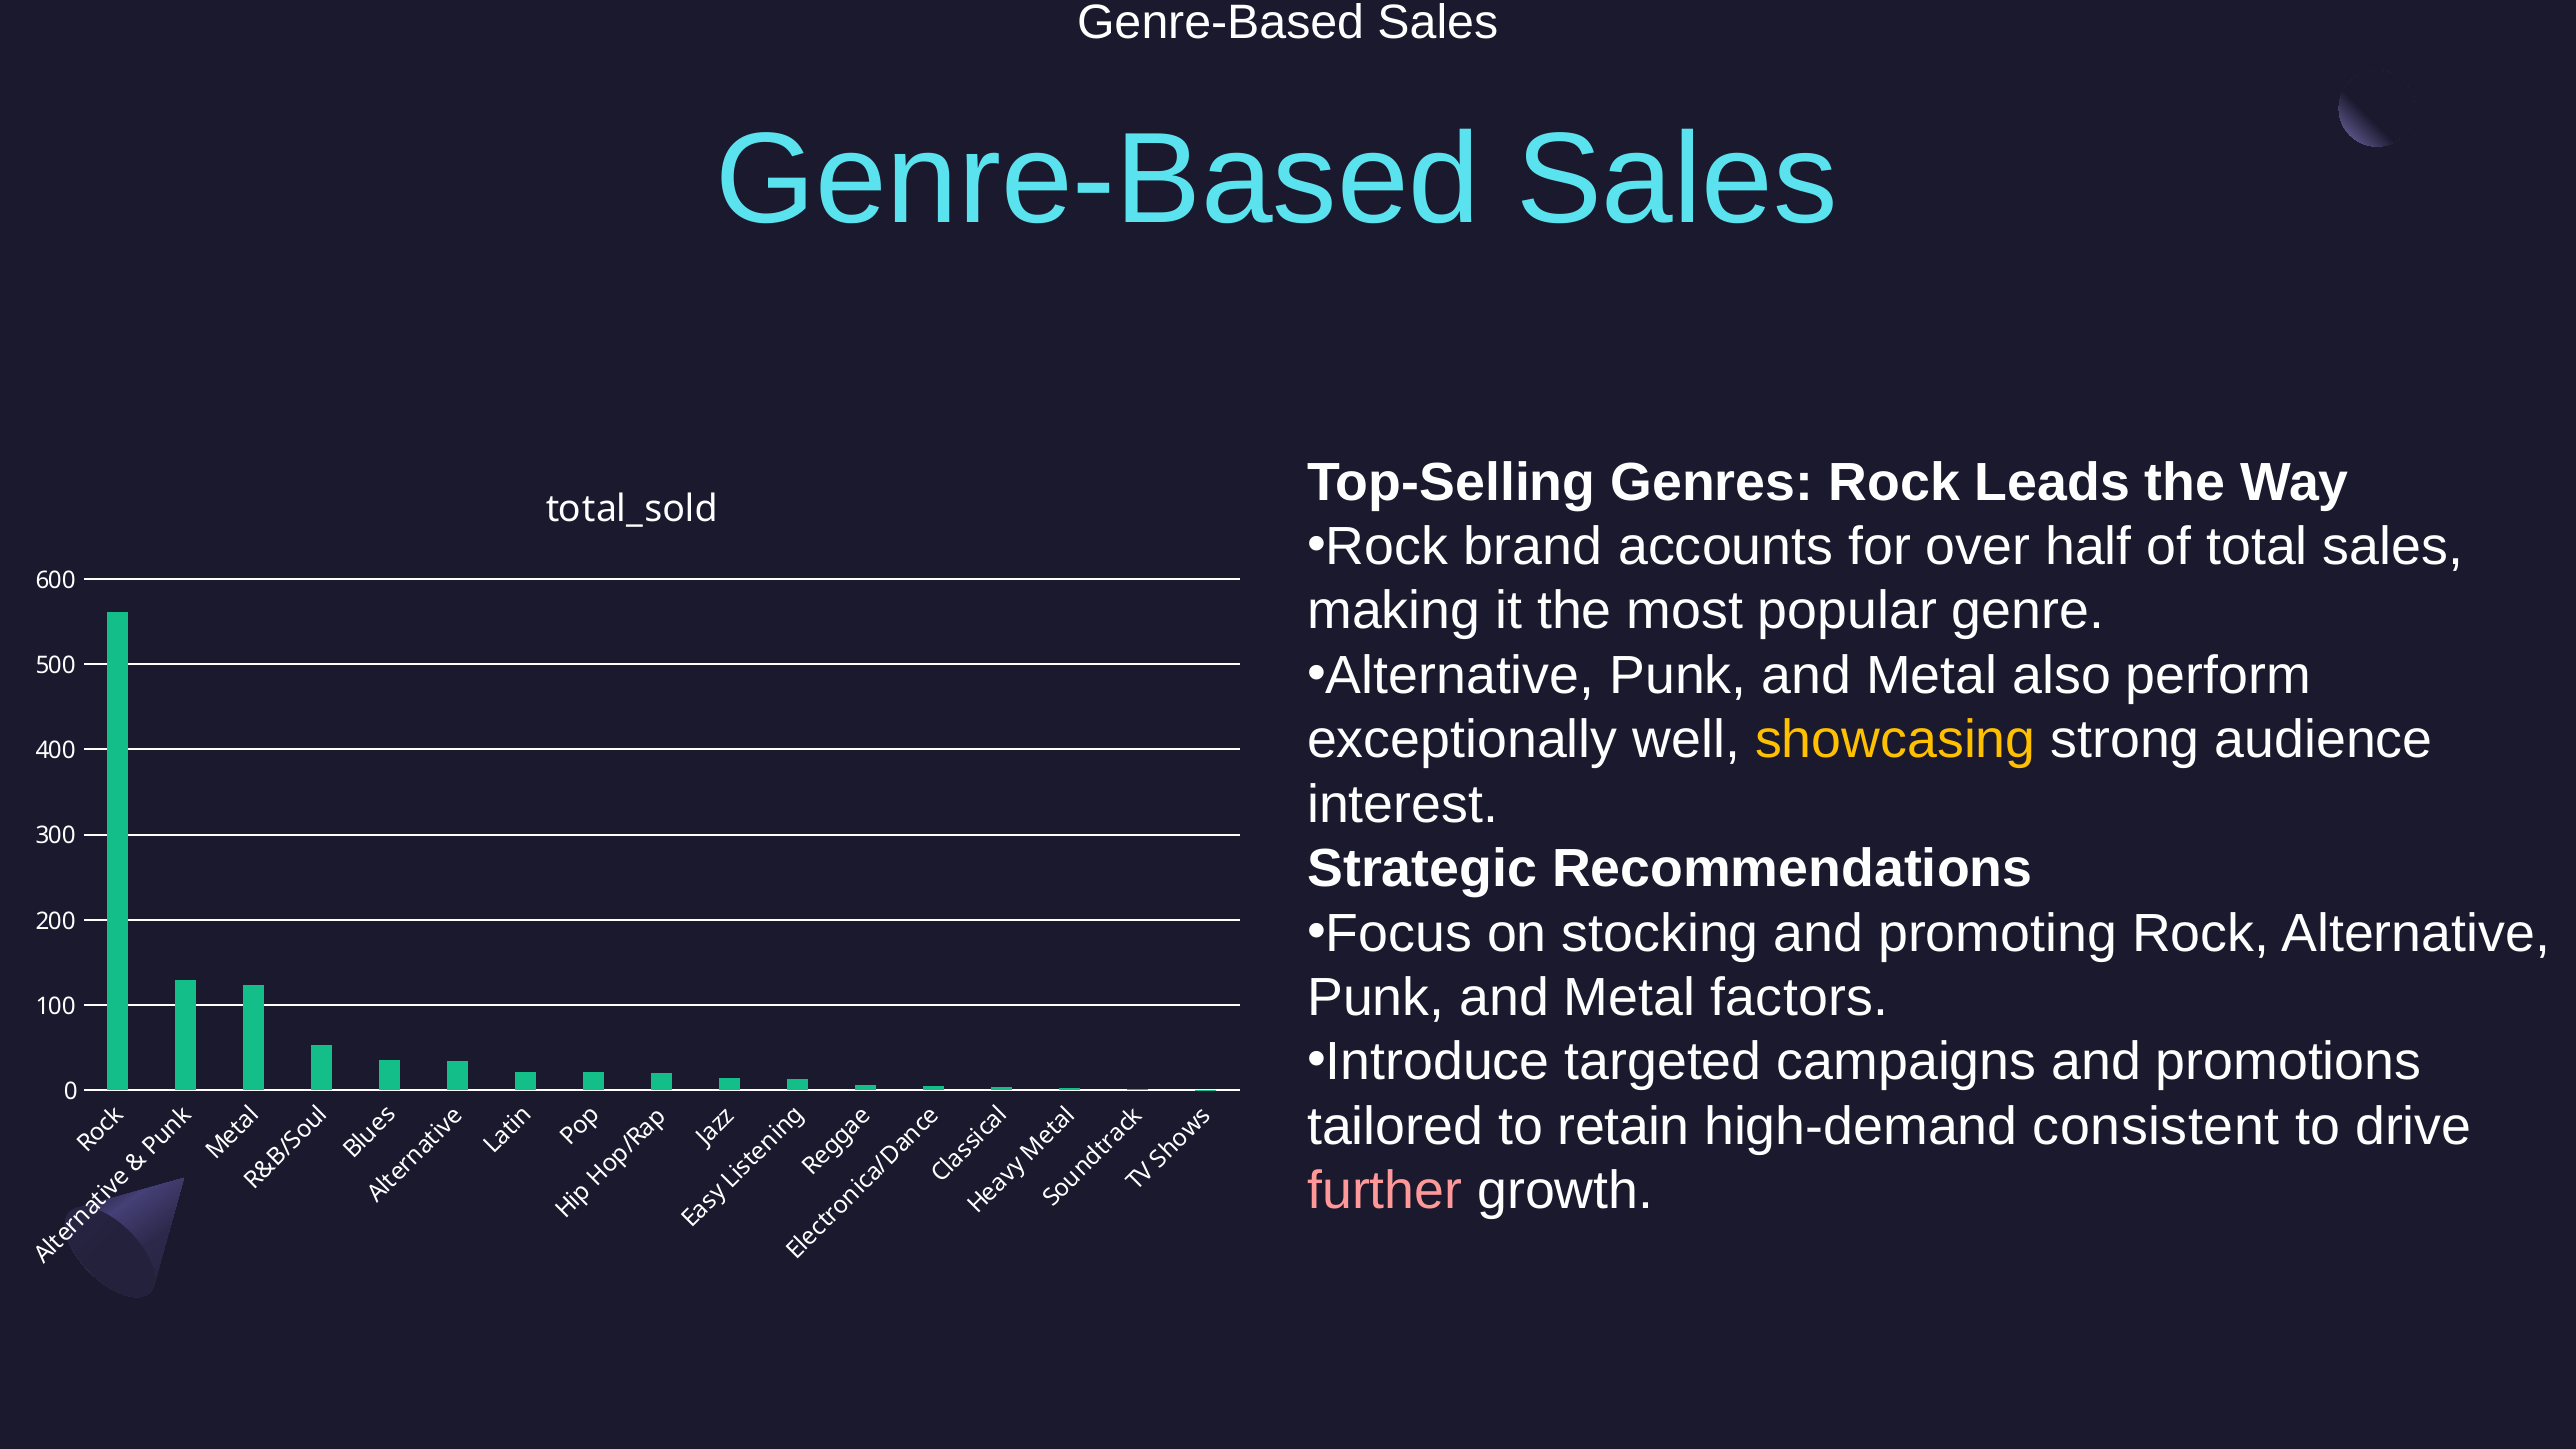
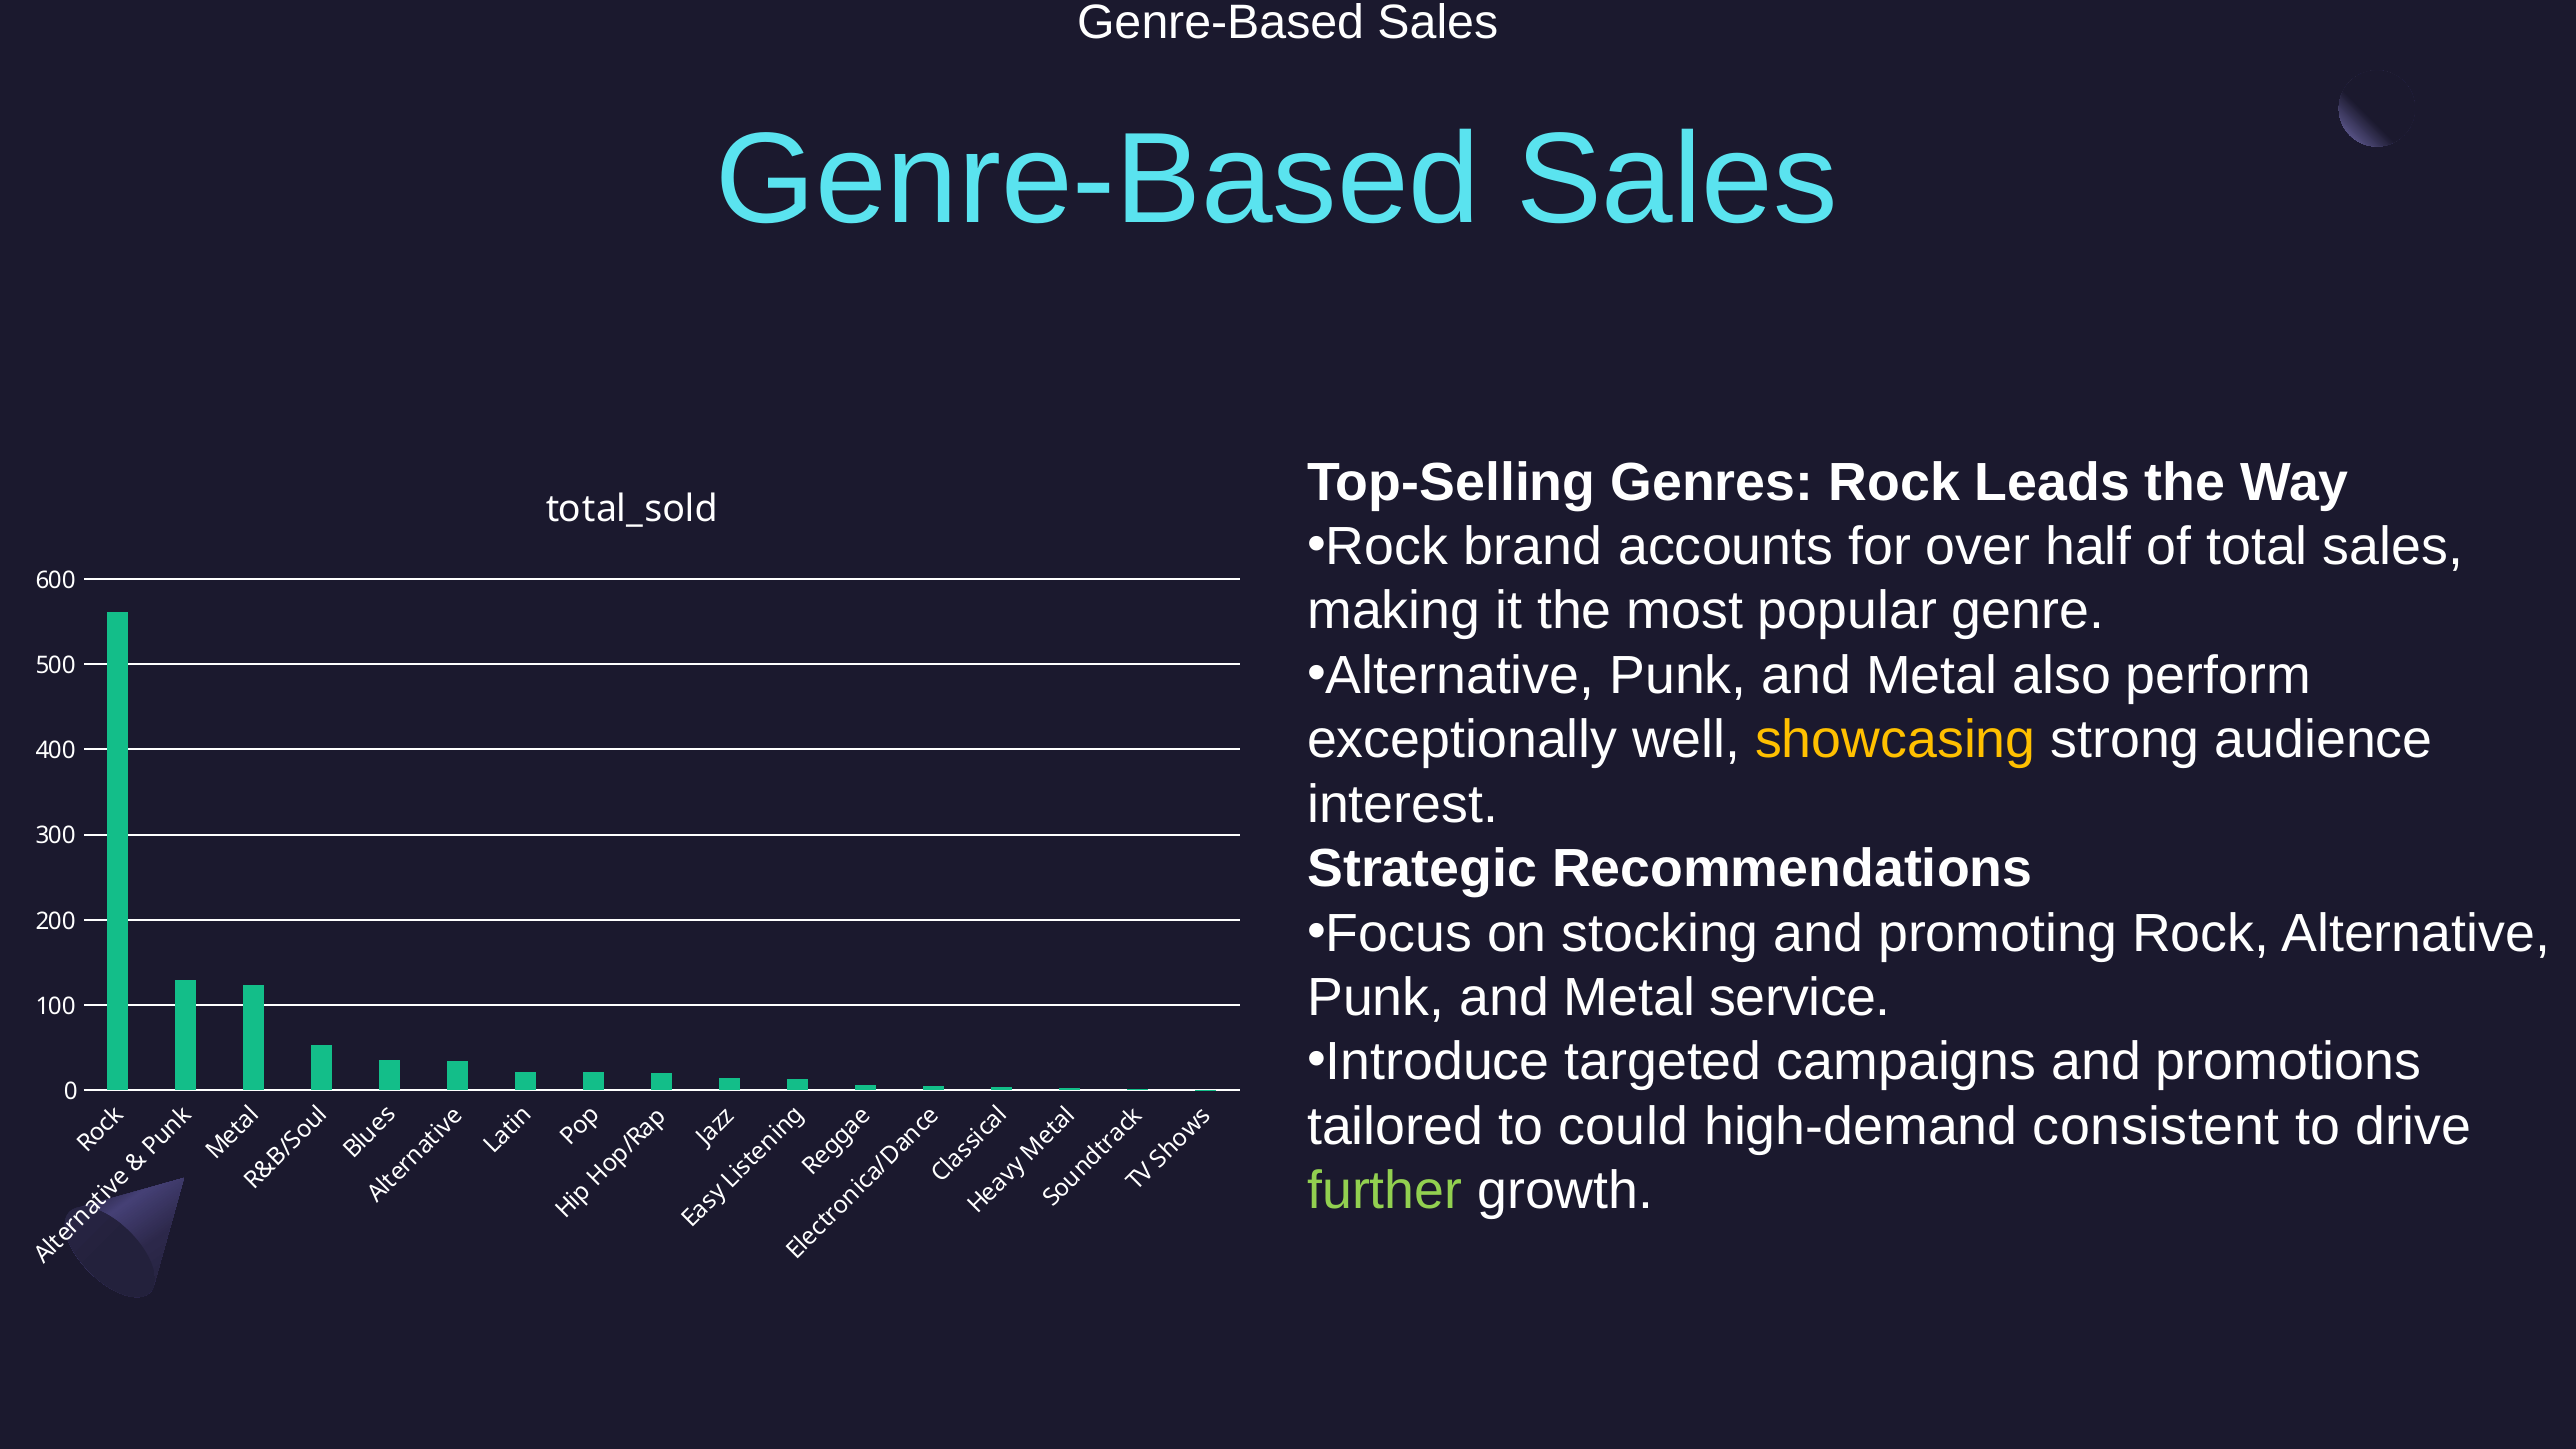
factors: factors -> service (1800, 998)
retain: retain -> could (1623, 1127)
further colour: pink -> light green (1385, 1191)
